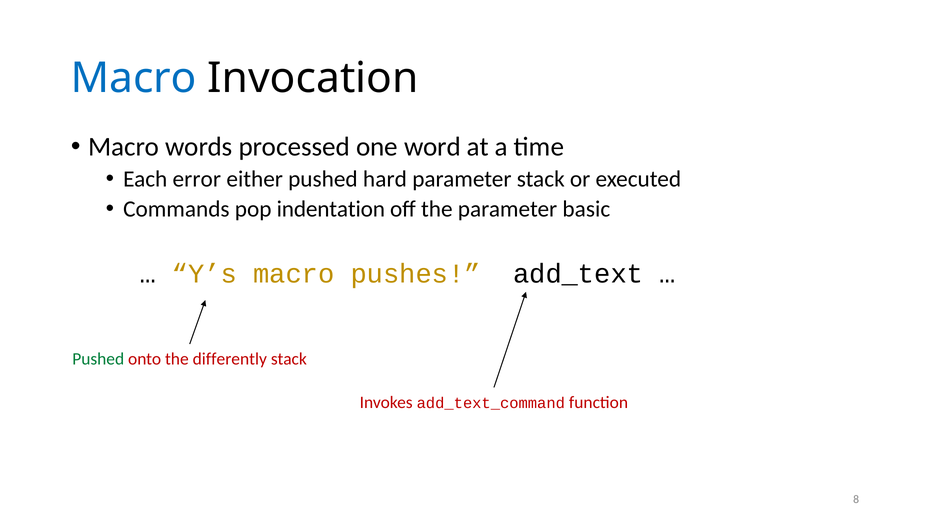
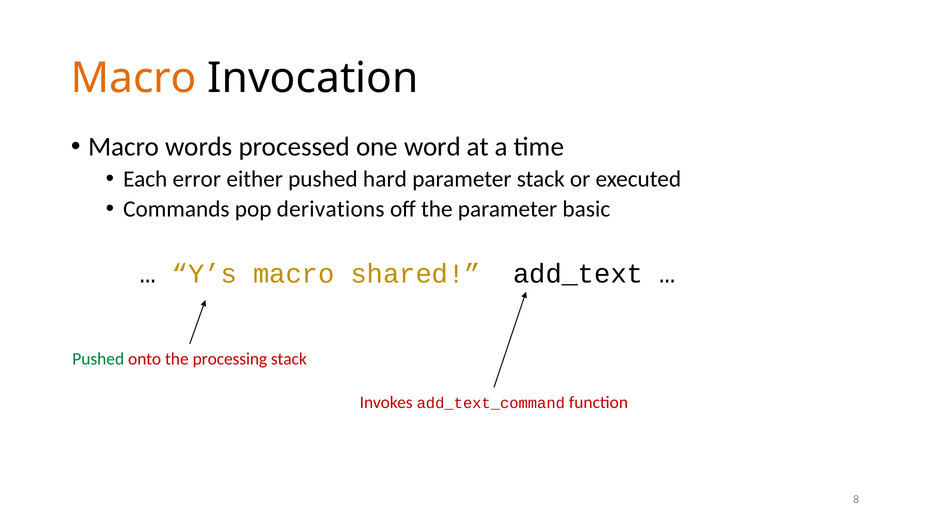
Macro colour: blue -> orange (134, 78)
indentation: indentation -> derivations (331, 209)
pushes: pushes -> shared (416, 274)
differently: differently -> processing (230, 359)
